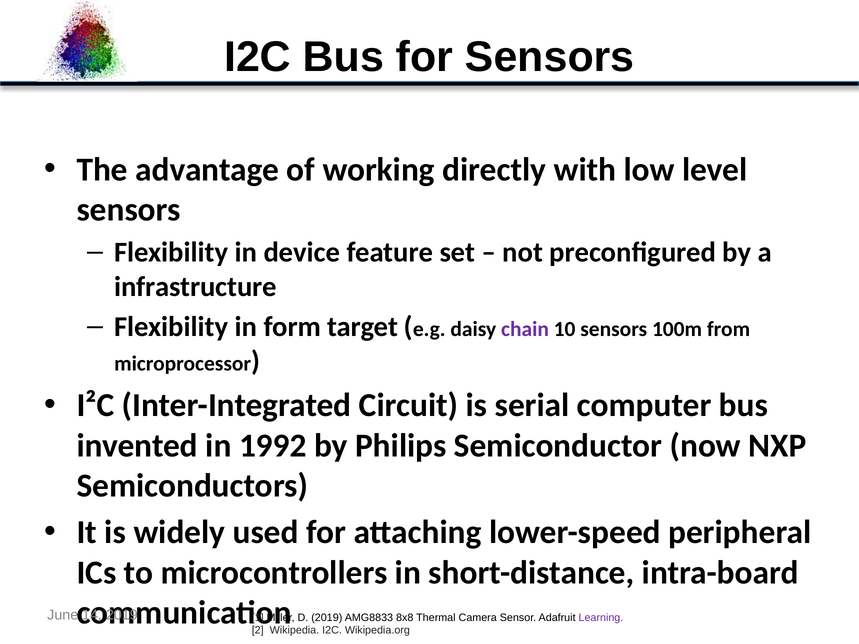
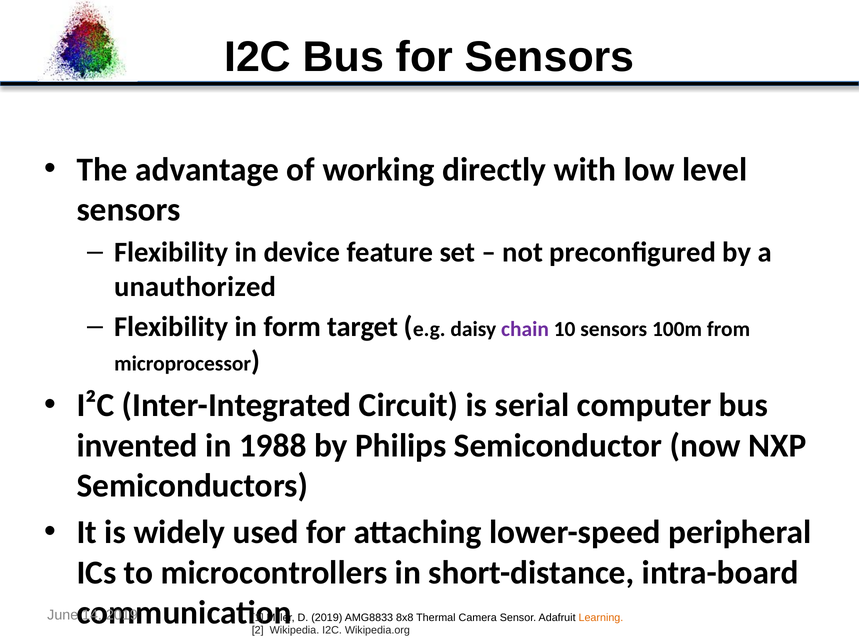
infrastructure: infrastructure -> unauthorized (195, 287)
1992: 1992 -> 1988 (273, 446)
Learning colour: purple -> orange (601, 618)
